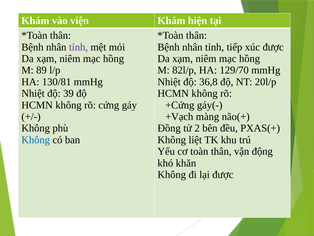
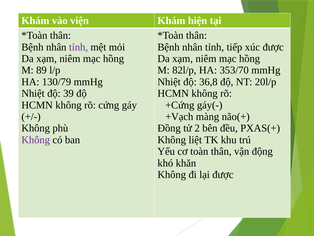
129/70: 129/70 -> 353/70 (234, 70)
130/81: 130/81 -> 130/79 (57, 82)
Không colour: blue -> purple (36, 140)
